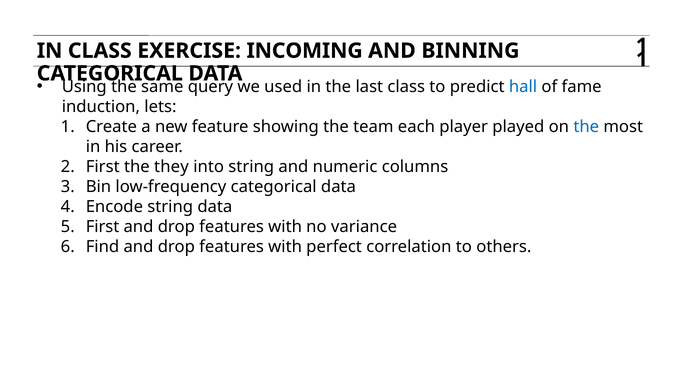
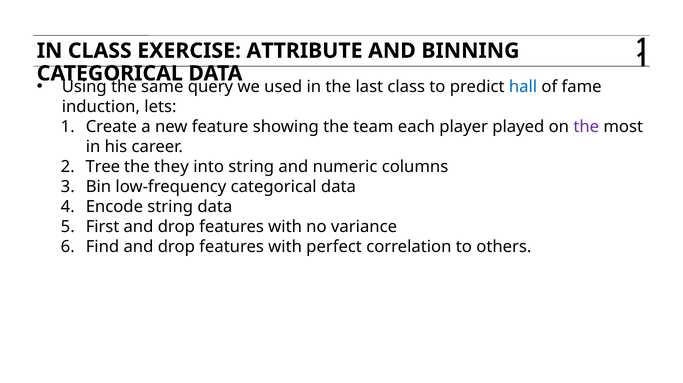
INCOMING: INCOMING -> ATTRIBUTE (305, 51)
the colour: blue -> purple (586, 127)
First: First -> Tree (103, 167)
